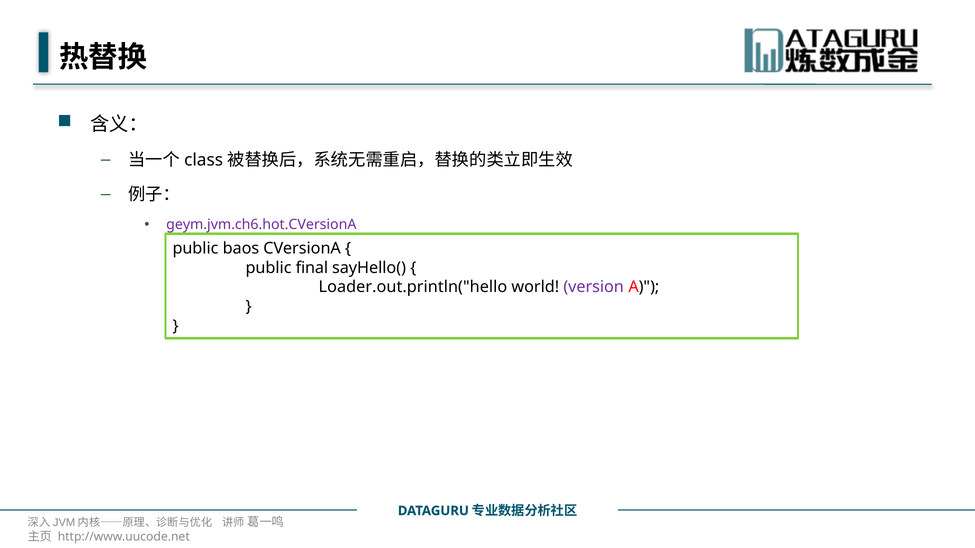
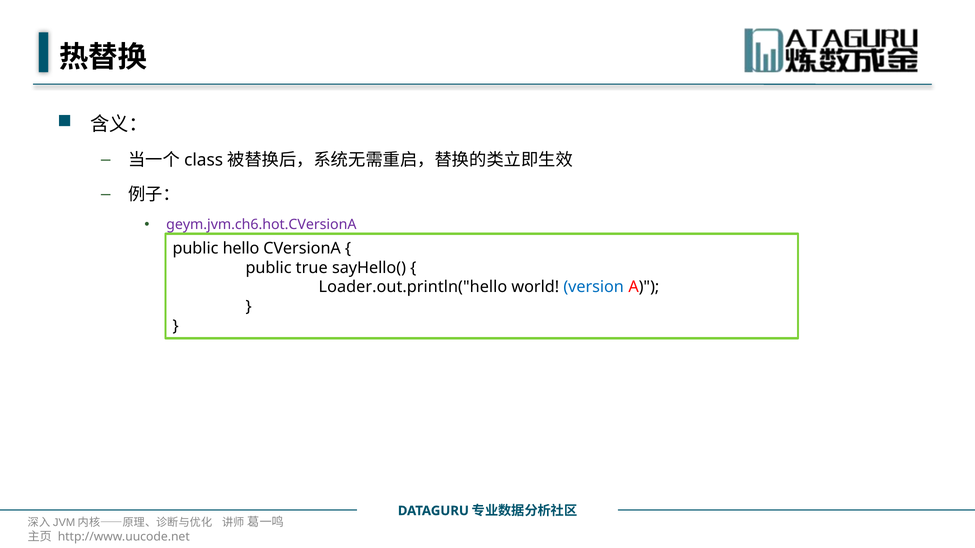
baos: baos -> hello (241, 248)
final: final -> true (312, 268)
version colour: purple -> blue (594, 287)
